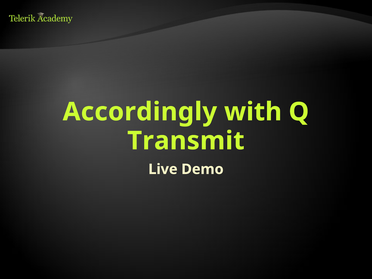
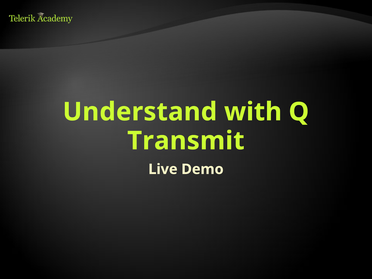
Accordingly: Accordingly -> Understand (140, 112)
